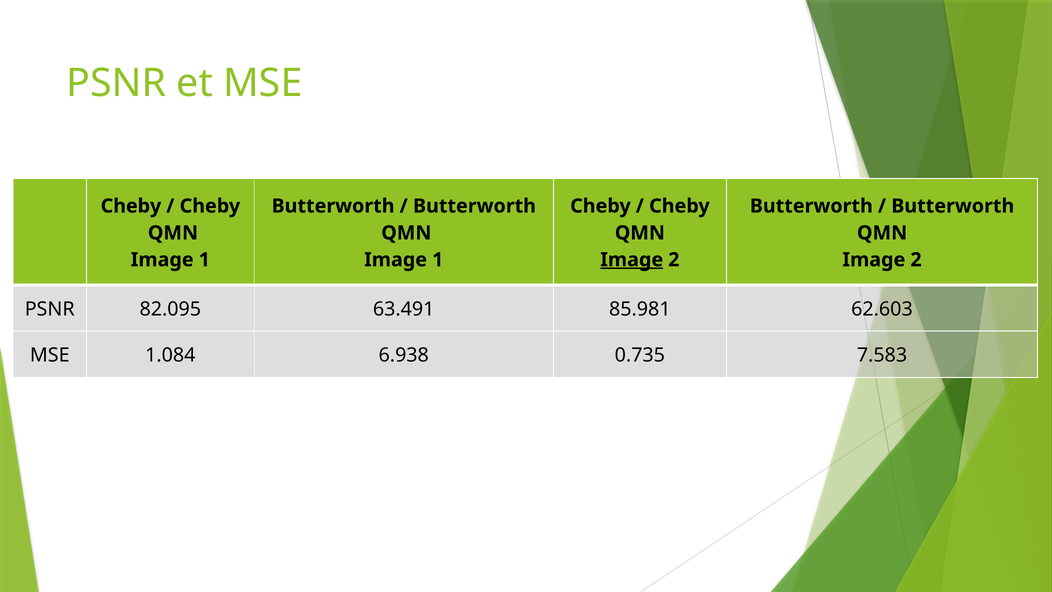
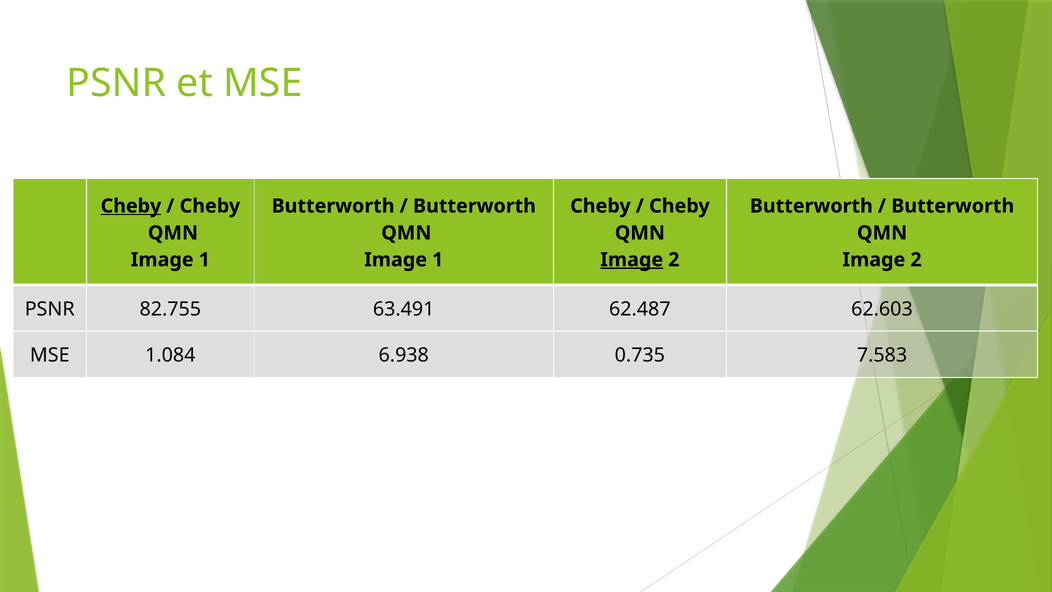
Cheby underline: none -> present (131, 206)
82.095: 82.095 -> 82.755 (170, 309)
85.981: 85.981 -> 62.487 (640, 309)
